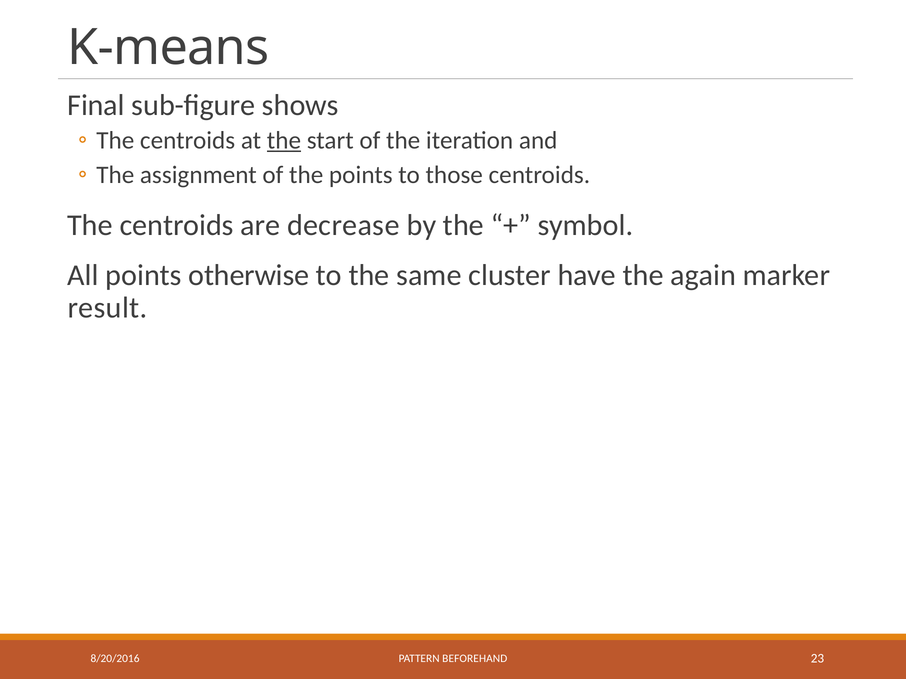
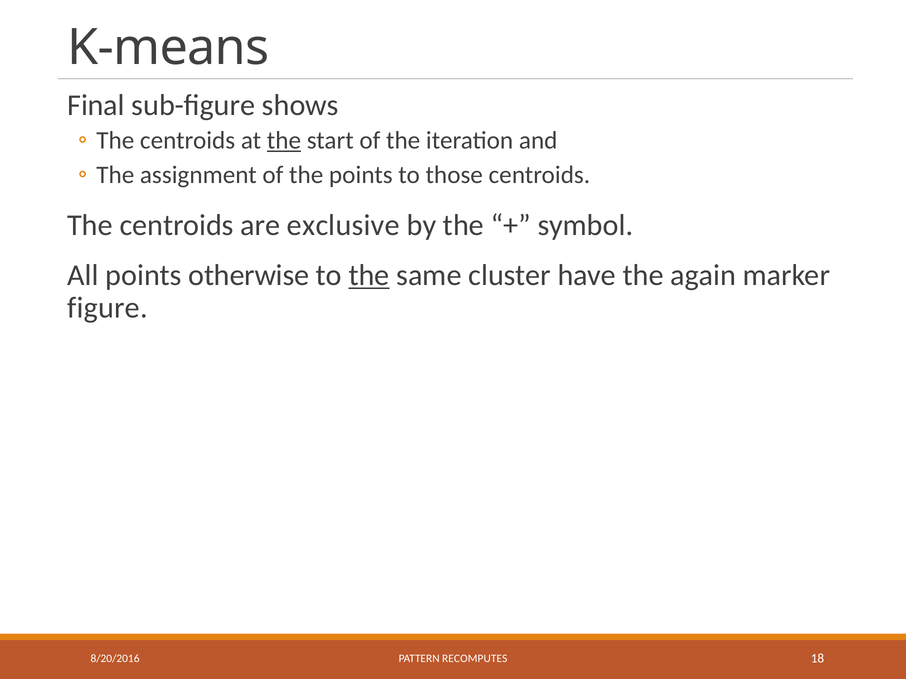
decrease: decrease -> exclusive (343, 225)
the underline: none -> present (369, 276)
result: result -> figure (107, 308)
BEFOREHAND: BEFOREHAND -> RECOMPUTES (475, 659)
23: 23 -> 18 (817, 659)
